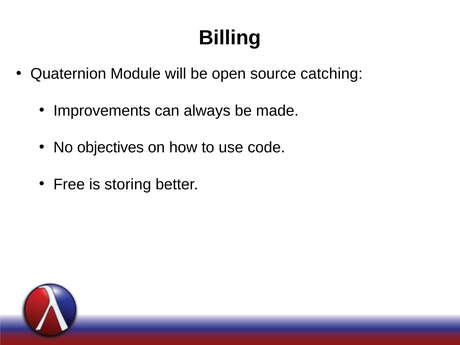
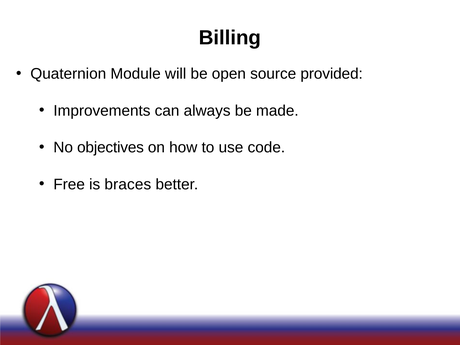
catching: catching -> provided (332, 74)
storing: storing -> braces (128, 184)
